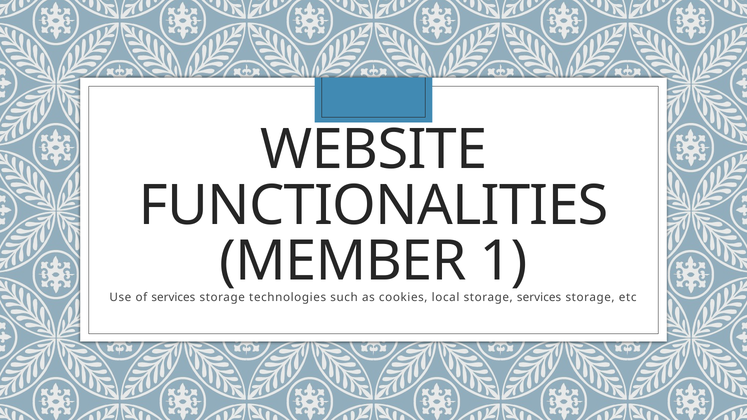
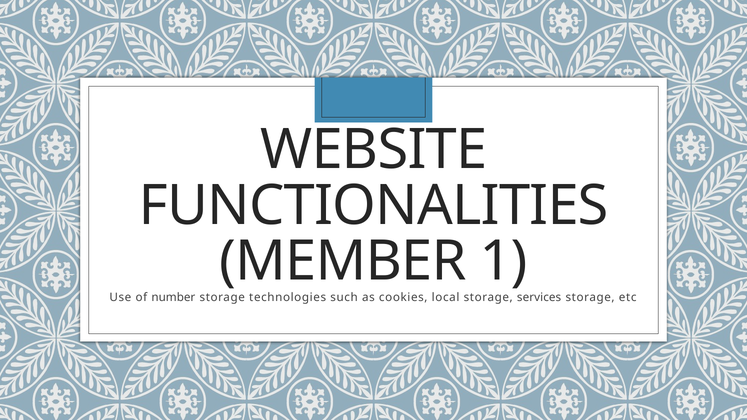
of services: services -> number (173, 297)
